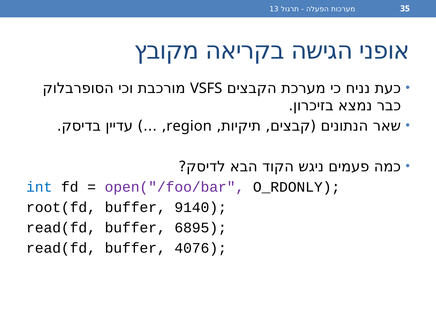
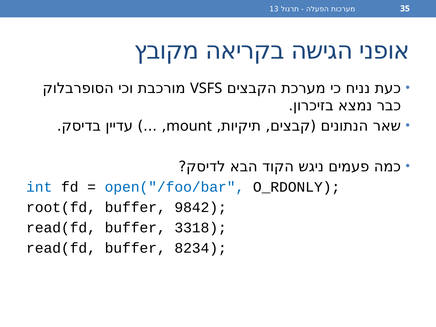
region: region -> mount (189, 126)
open("/foo/bar colour: purple -> blue (174, 187)
9140: 9140 -> 9842 (201, 207)
6895: 6895 -> 3318 (201, 228)
4076: 4076 -> 8234 (201, 248)
